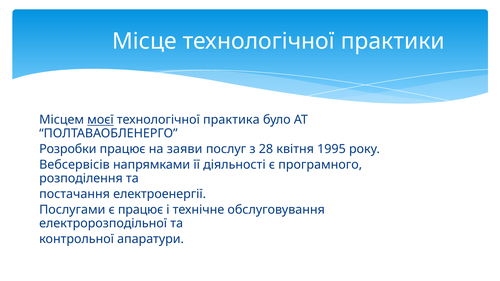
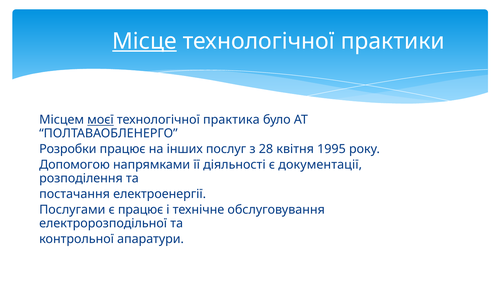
Місце underline: none -> present (144, 41)
заяви: заяви -> інших (185, 149)
Вебсервісів: Вебсервісів -> Допомогою (75, 165)
програмного: програмного -> документації (320, 165)
